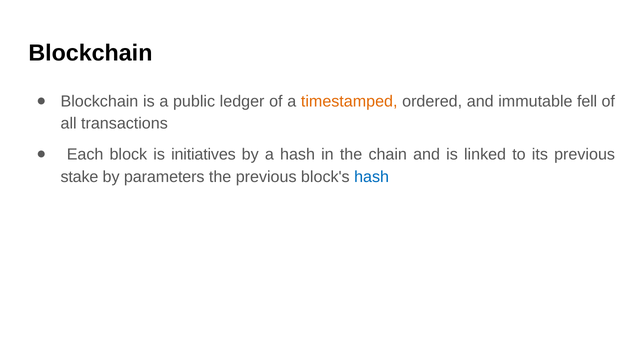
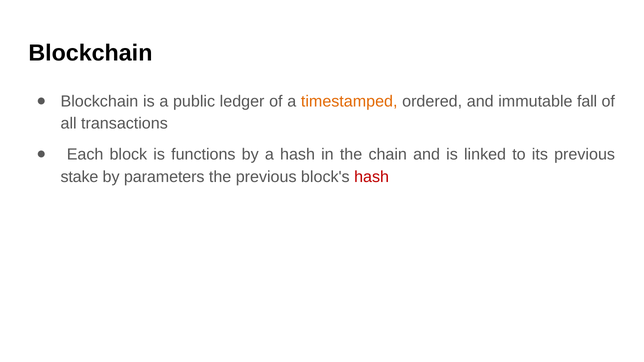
fell: fell -> fall (587, 101)
initiatives: initiatives -> functions (203, 155)
hash colour: blue -> red (372, 177)
